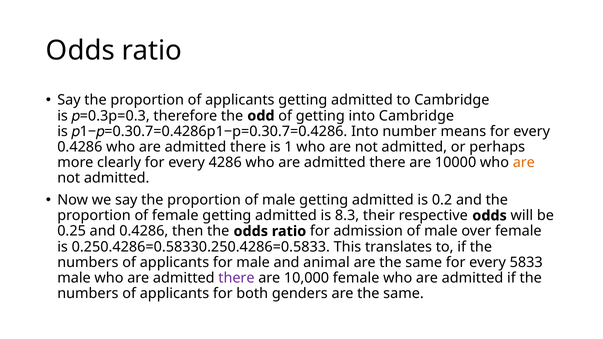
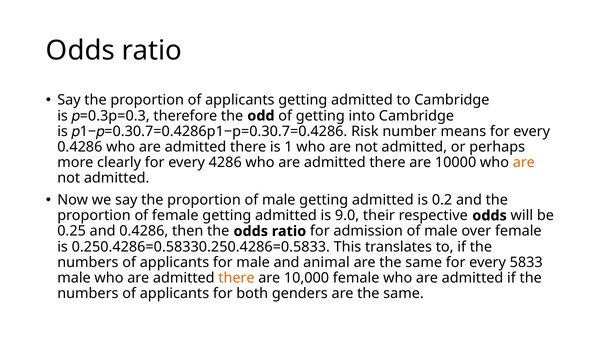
Into: Into -> Risk (365, 131)
8.3: 8.3 -> 9.0 (347, 216)
there colour: purple -> orange (236, 278)
